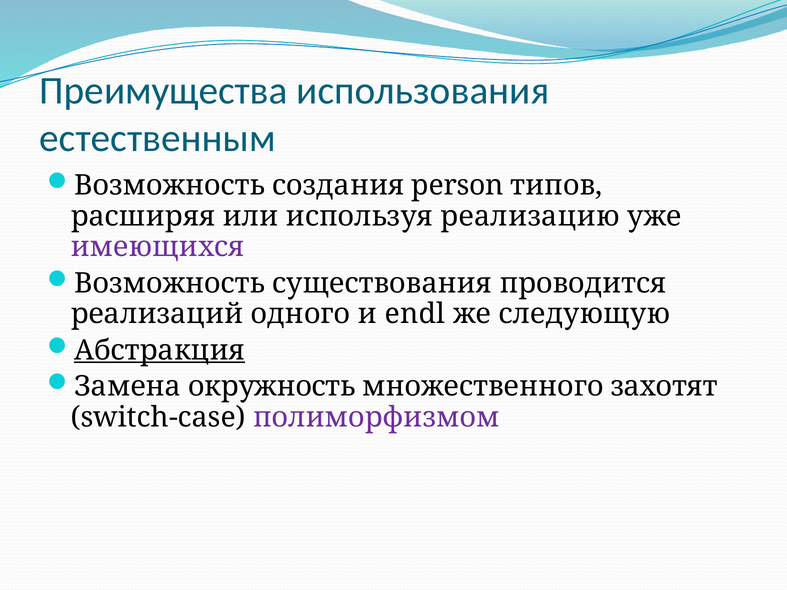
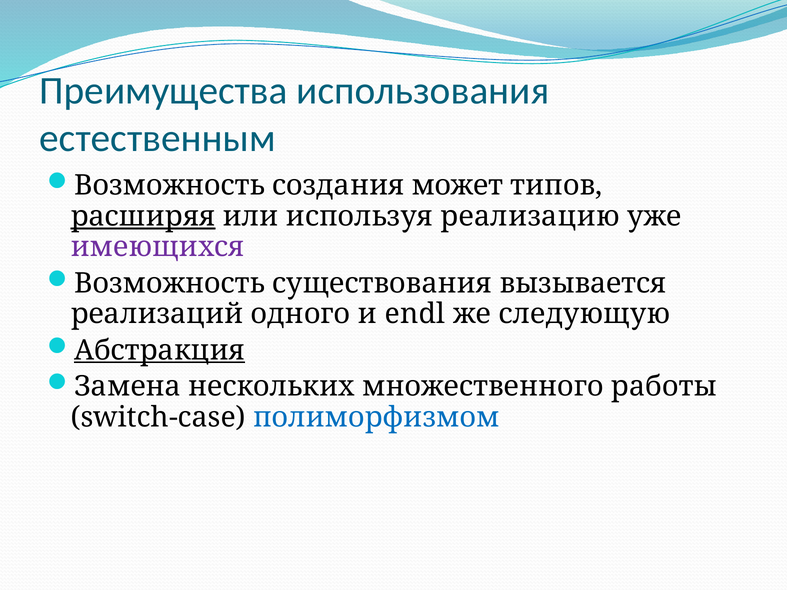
person: person -> может (458, 186)
расширяя underline: none -> present (143, 216)
проводится: проводится -> вызывается (583, 283)
окружность: окружность -> нескольких (272, 387)
захотят: захотят -> работы (664, 387)
полиморфизмом colour: purple -> blue (376, 417)
